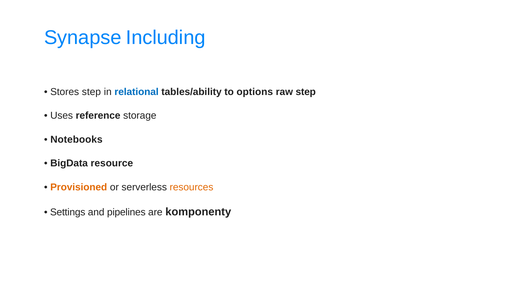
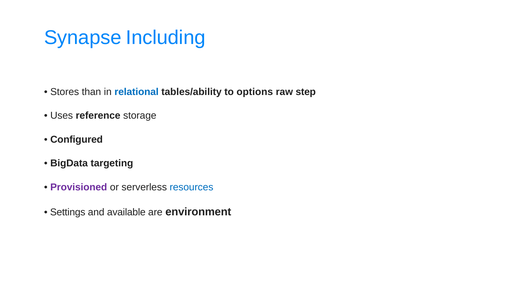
Stores step: step -> than (91, 92)
Notebooks: Notebooks -> Configured (77, 140)
resource: resource -> targeting (112, 164)
Provisioned colour: orange -> purple (79, 188)
resources colour: orange -> blue (191, 188)
pipelines: pipelines -> available (126, 213)
komponenty: komponenty -> environment (198, 212)
